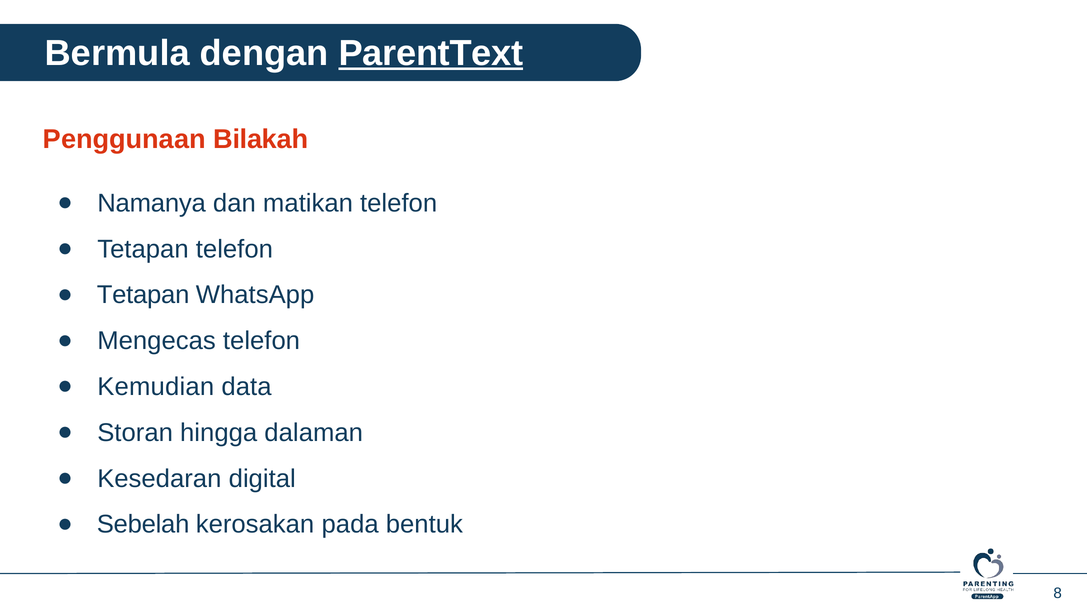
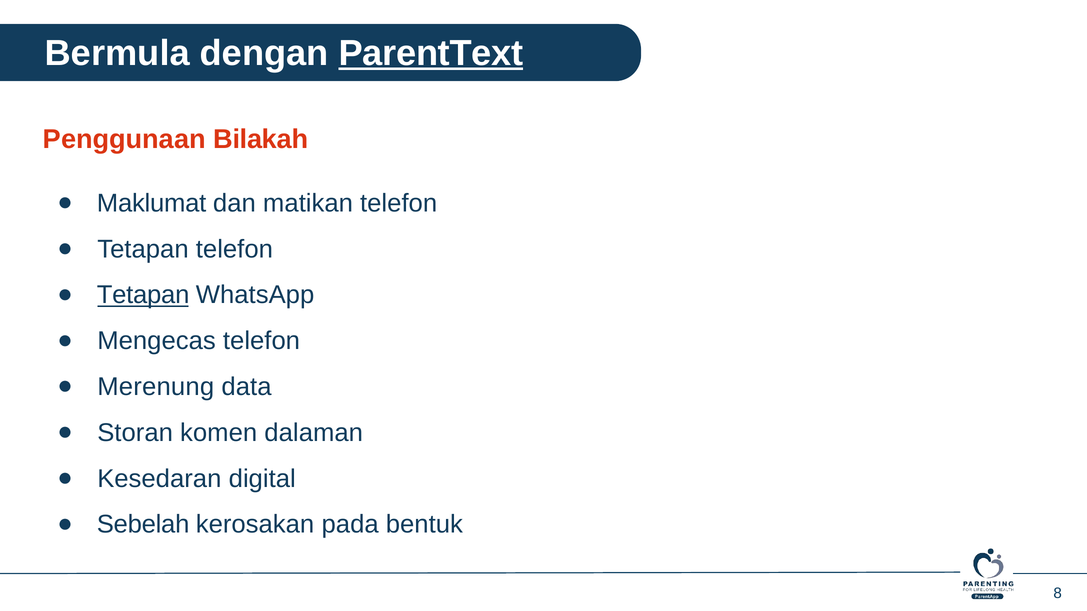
Namanya: Namanya -> Maklumat (152, 203)
Tetapan underline: none -> present (143, 295)
Kemudian: Kemudian -> Merenung (156, 387)
hingga: hingga -> komen (219, 433)
